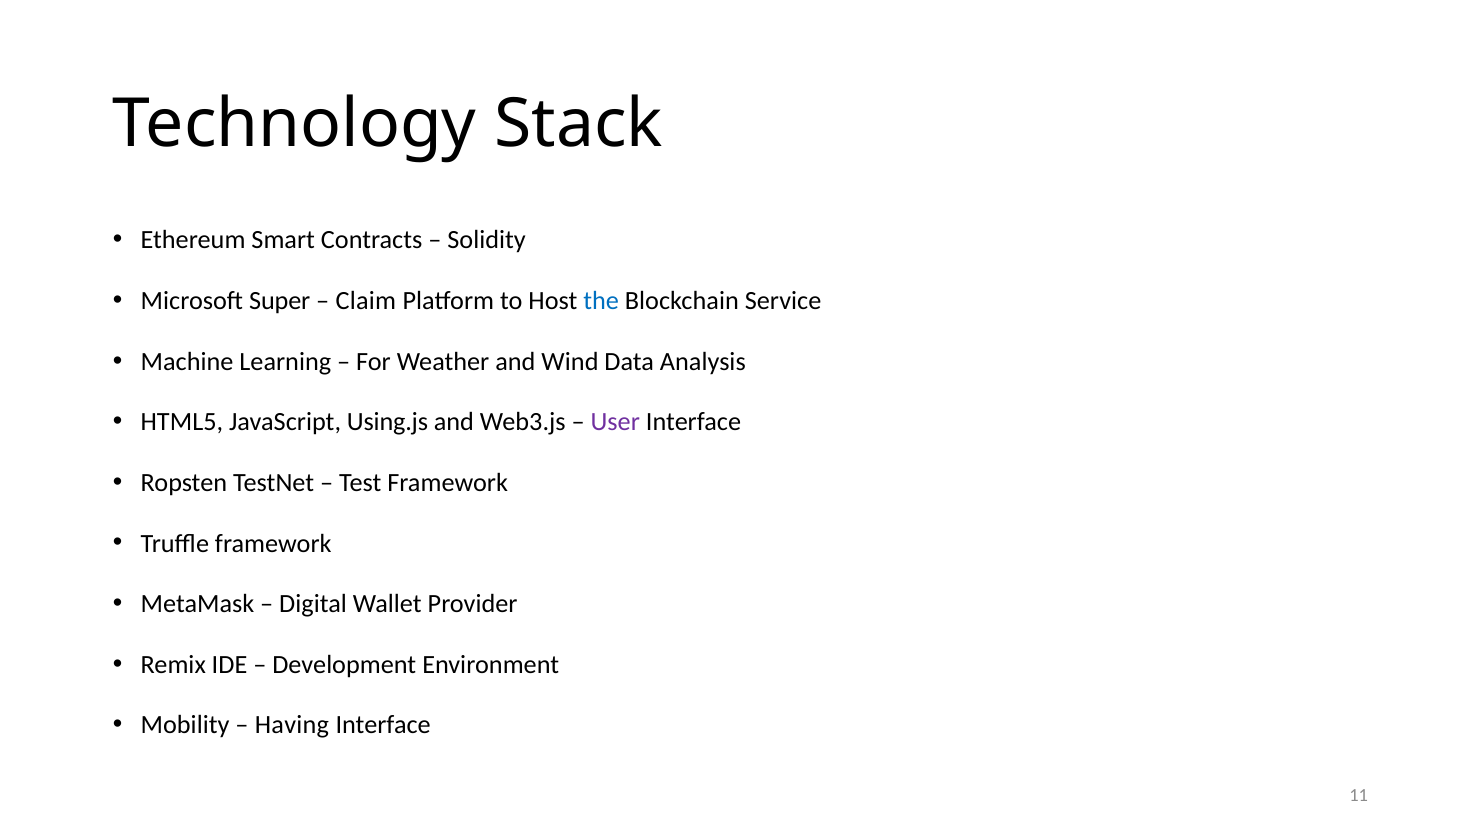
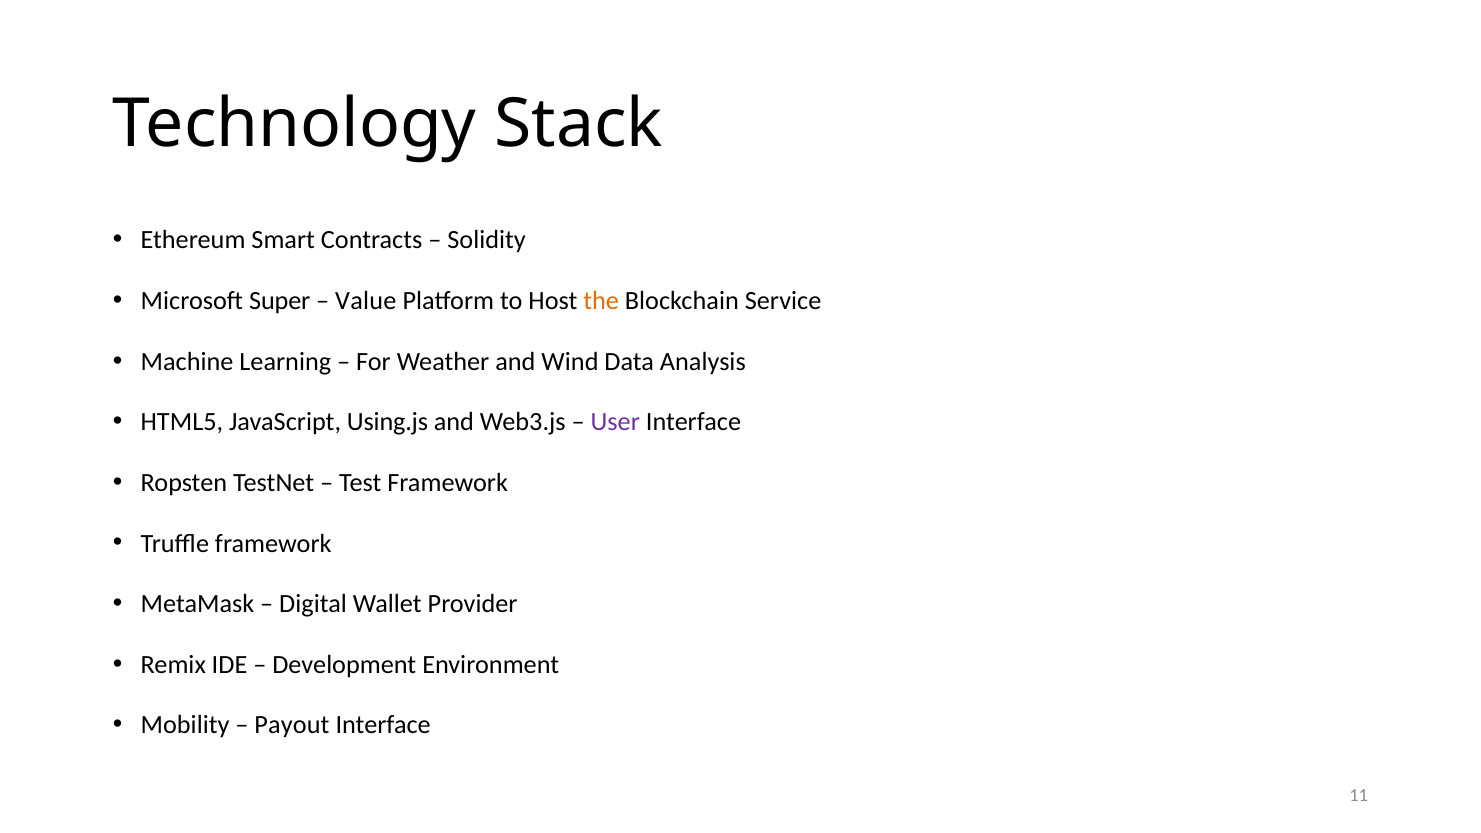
Claim: Claim -> Value (366, 301)
the colour: blue -> orange (601, 301)
Having: Having -> Payout (292, 725)
